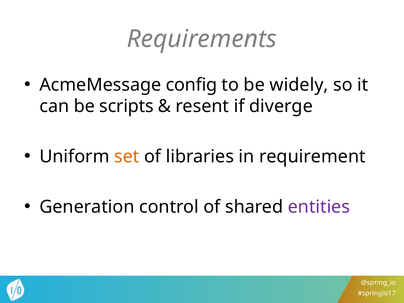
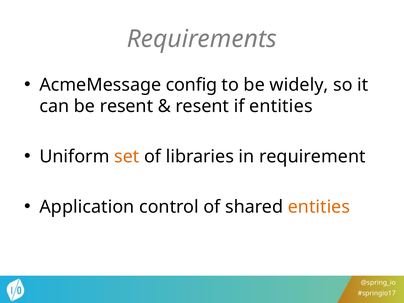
be scripts: scripts -> resent (126, 106)
if diverge: diverge -> entities (281, 106)
Generation: Generation -> Application (87, 207)
entities colour: purple -> orange (319, 207)
